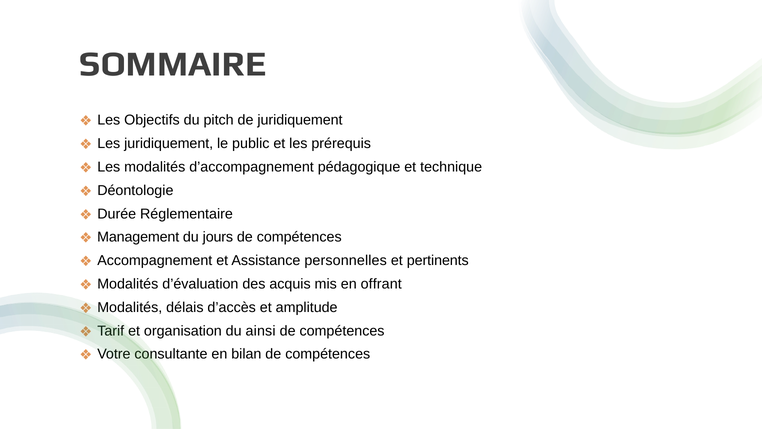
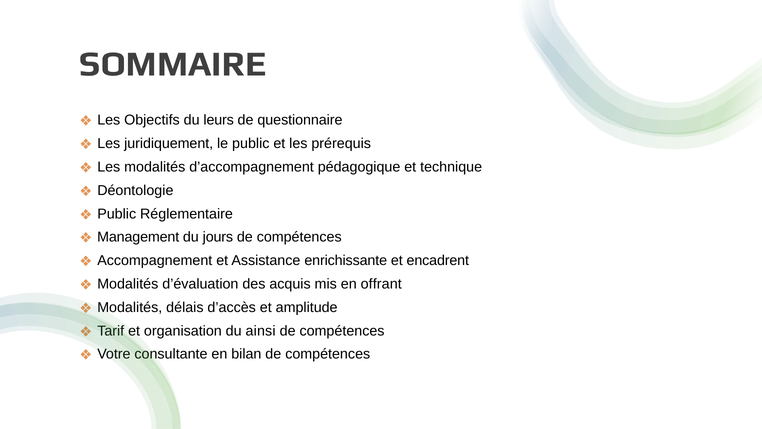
pitch: pitch -> leurs (219, 120)
de juridiquement: juridiquement -> questionnaire (300, 120)
Durée: Durée -> Public (117, 214)
personnelles: personnelles -> enrichissante (346, 260)
pertinents: pertinents -> encadrent (438, 260)
